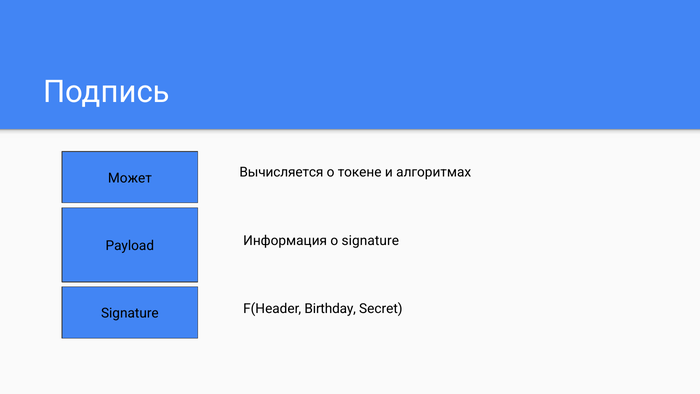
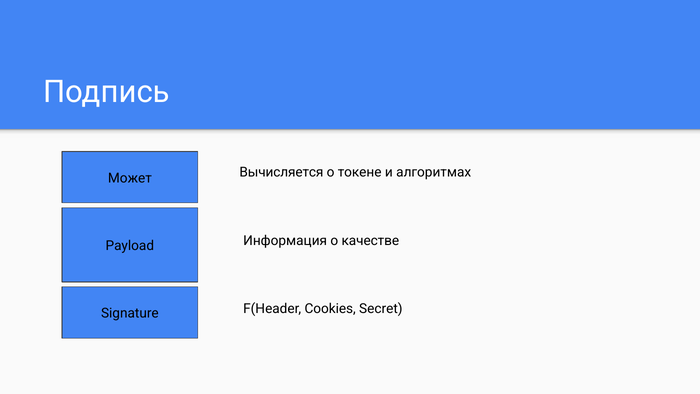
о signature: signature -> качестве (370, 240)
Birthday: Birthday -> Cookies (330, 309)
